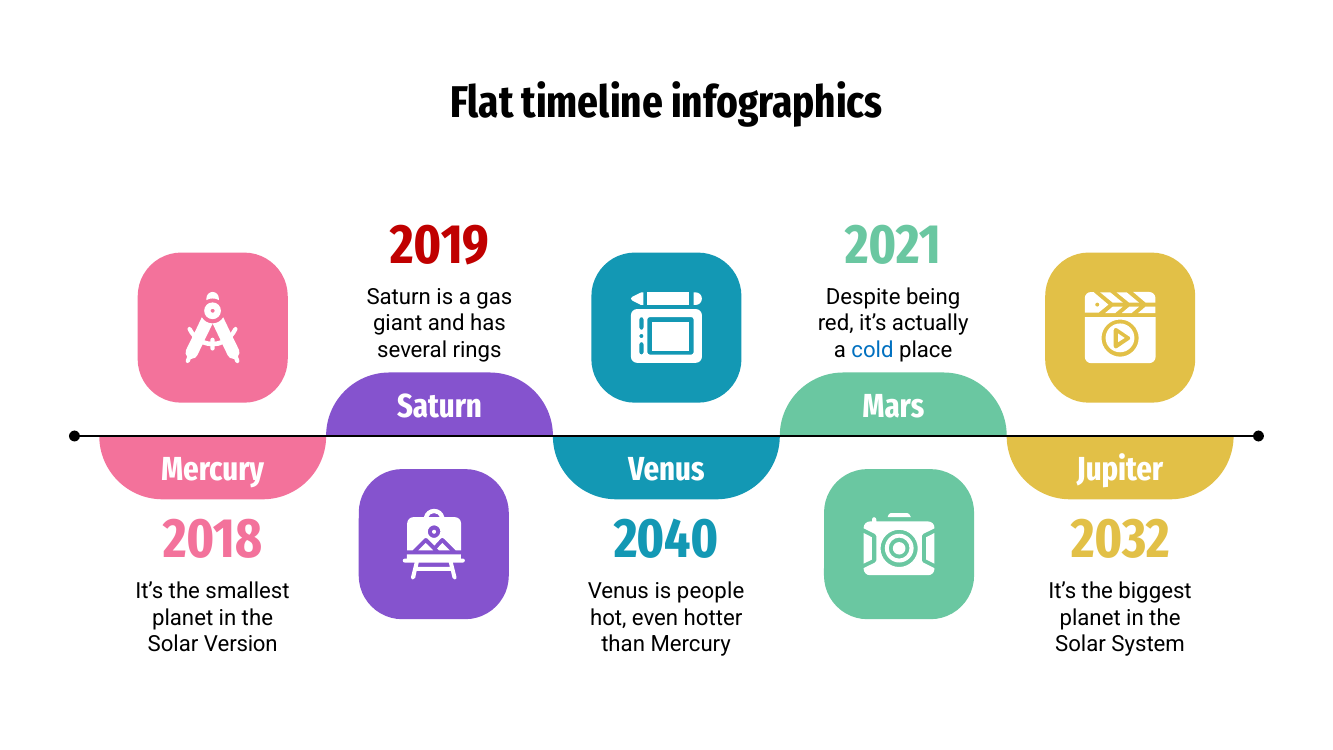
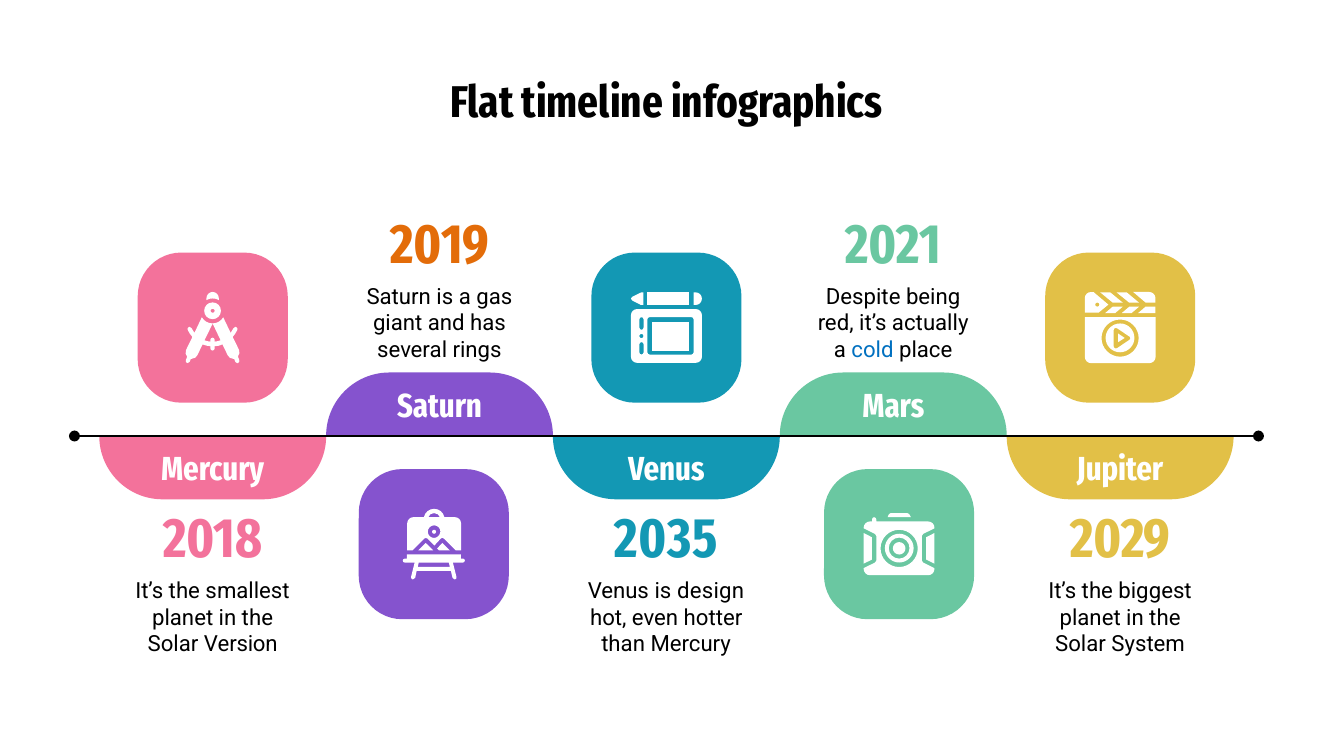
2019 colour: red -> orange (440, 245)
2040: 2040 -> 2035 (666, 539)
2032: 2032 -> 2029 (1120, 539)
people: people -> design (711, 591)
